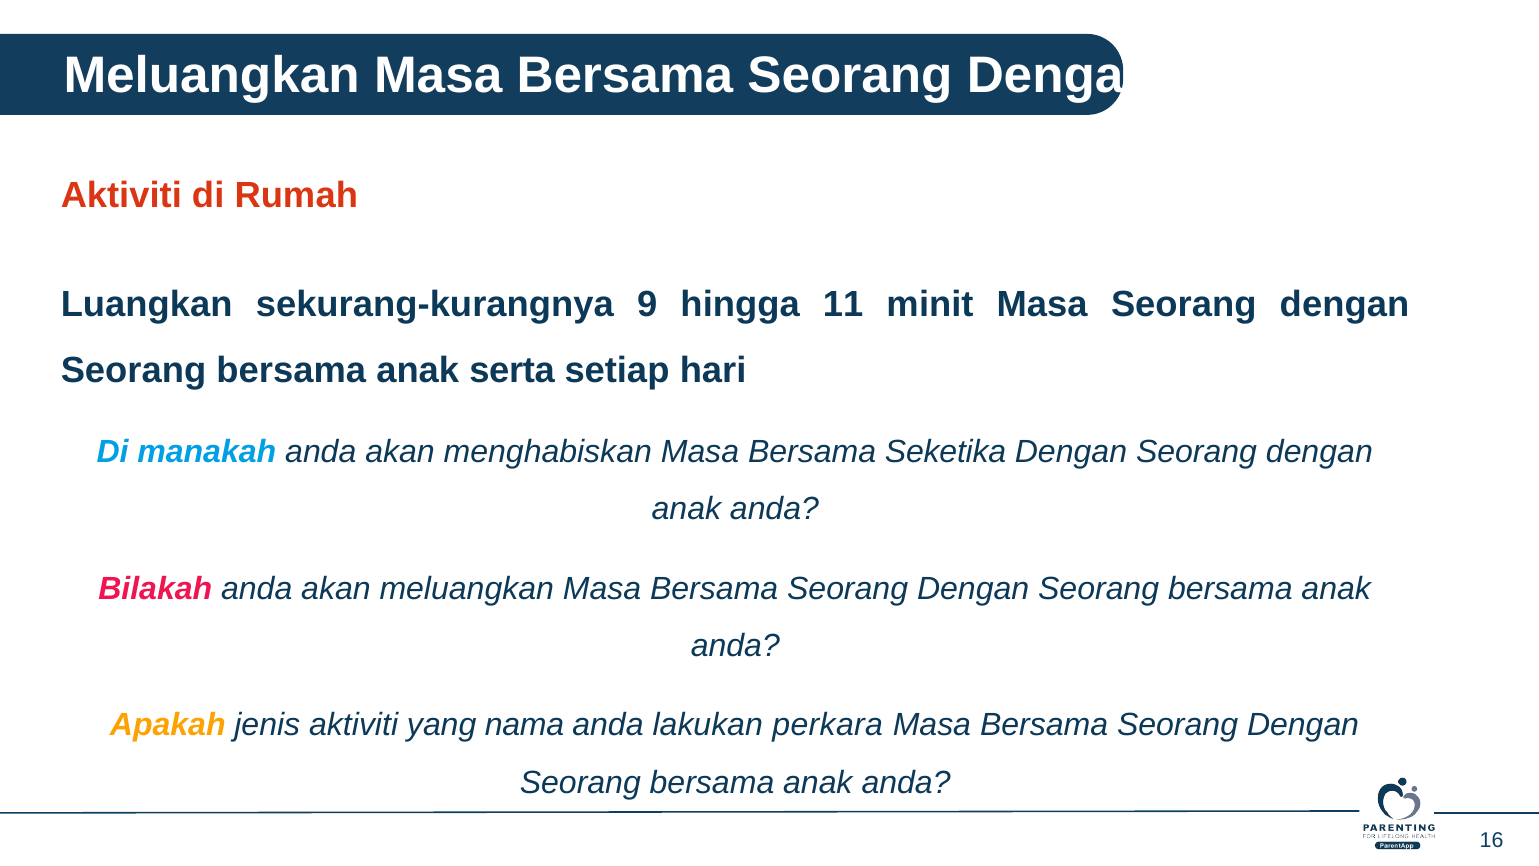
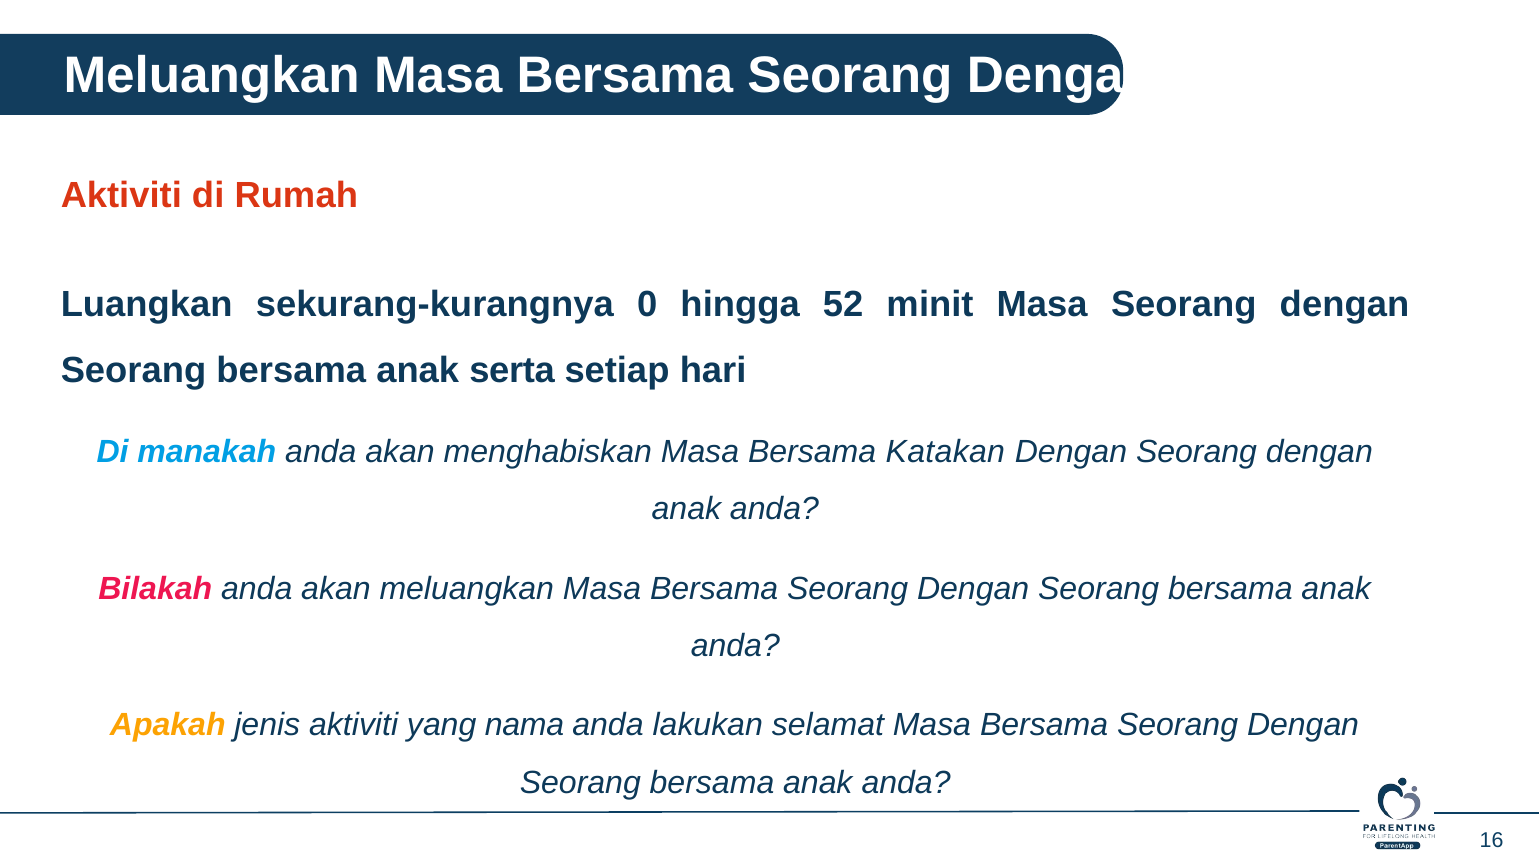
9: 9 -> 0 (647, 305)
11: 11 -> 52 (843, 305)
Seketika: Seketika -> Katakan (945, 451)
perkara: perkara -> selamat (828, 725)
